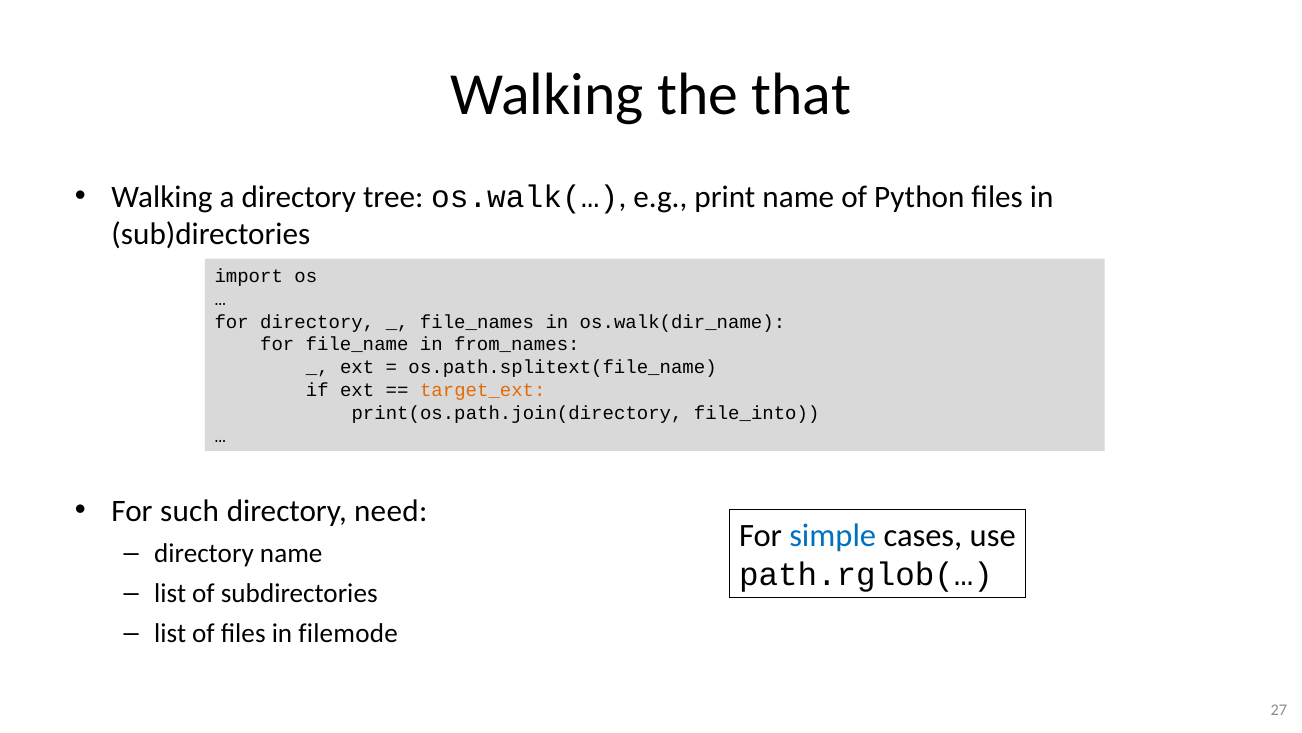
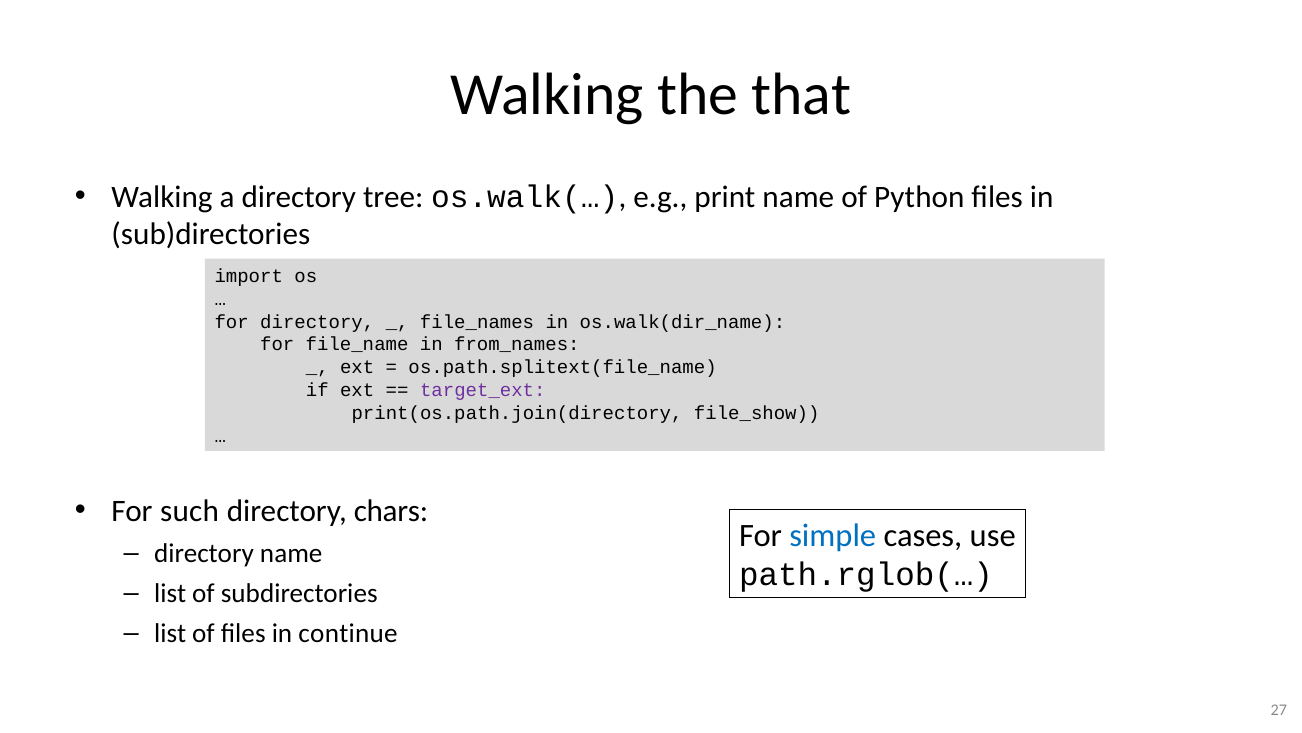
target_ext colour: orange -> purple (483, 390)
file_into: file_into -> file_show (757, 413)
need: need -> chars (391, 511)
filemode: filemode -> continue (348, 633)
